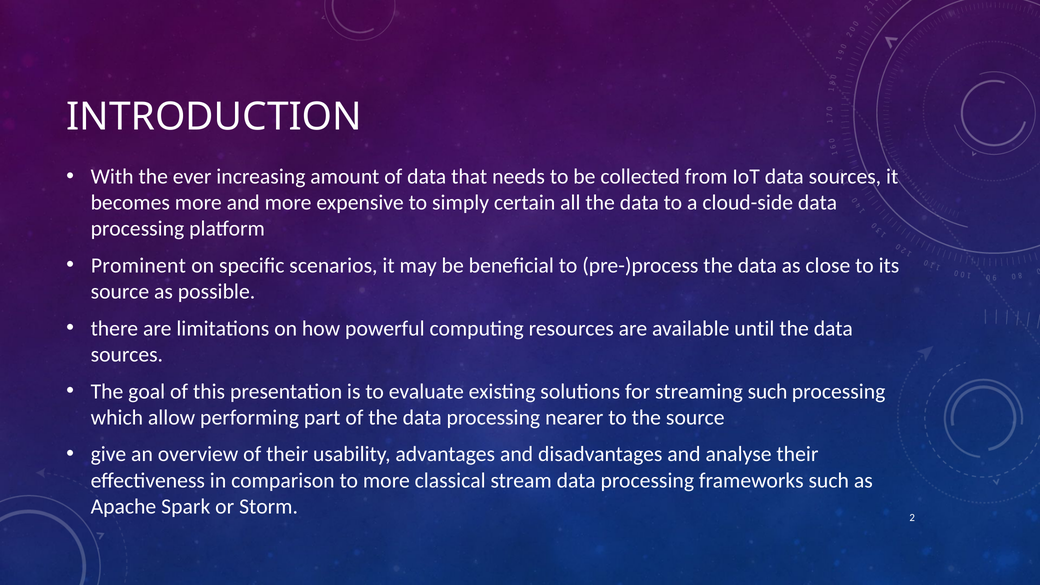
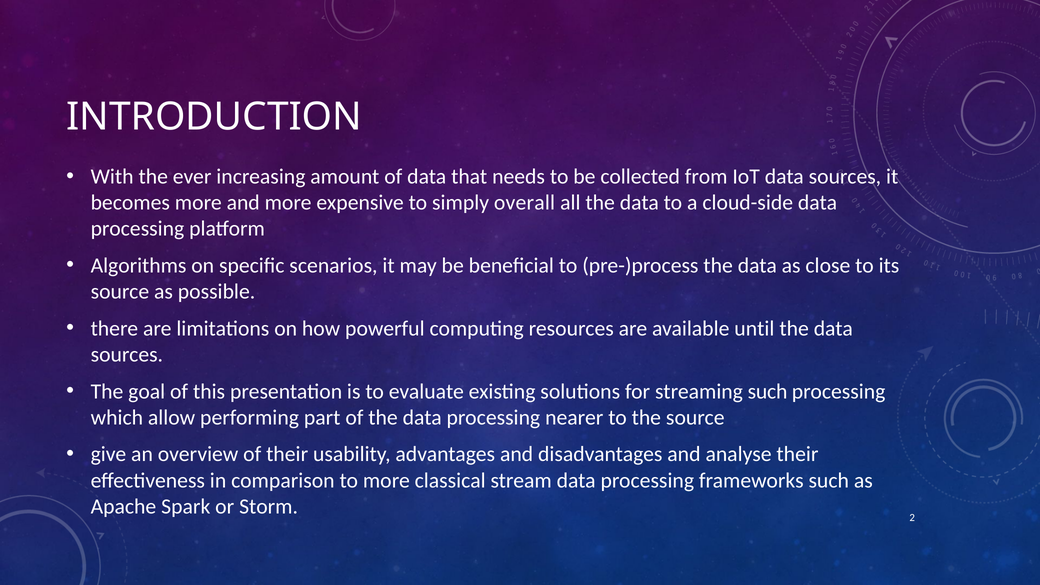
certain: certain -> overall (525, 203)
Prominent: Prominent -> Algorithms (139, 266)
